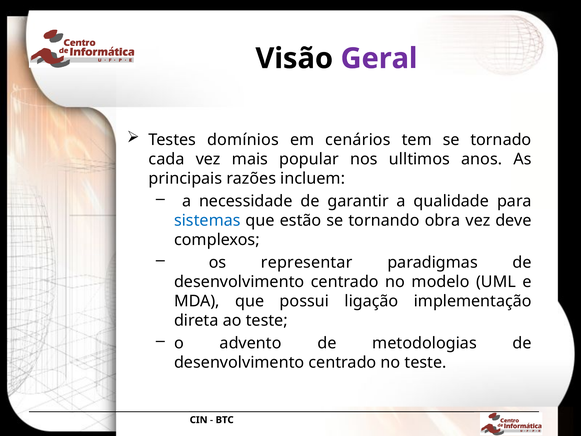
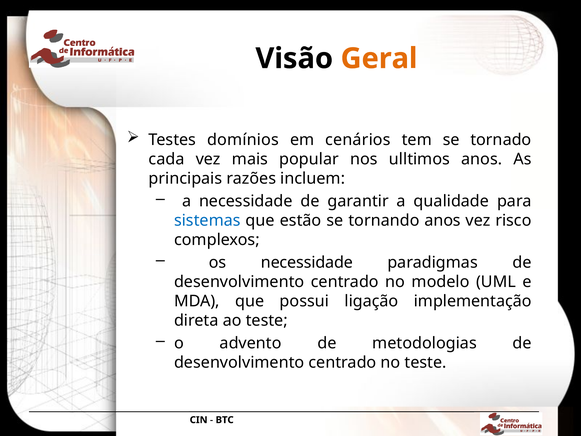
Geral colour: purple -> orange (379, 59)
tornando obra: obra -> anos (443, 220)
deve: deve -> risco (513, 220)
os representar: representar -> necessidade (307, 262)
